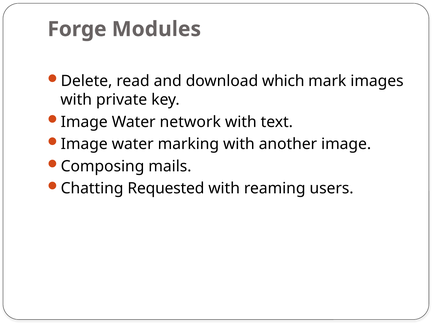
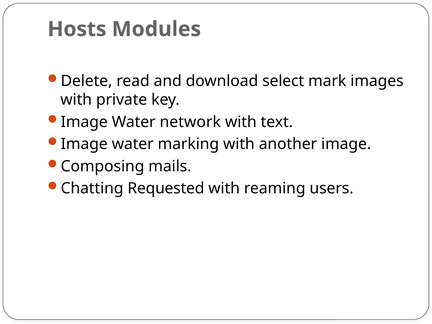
Forge: Forge -> Hosts (77, 29)
which: which -> select (283, 81)
